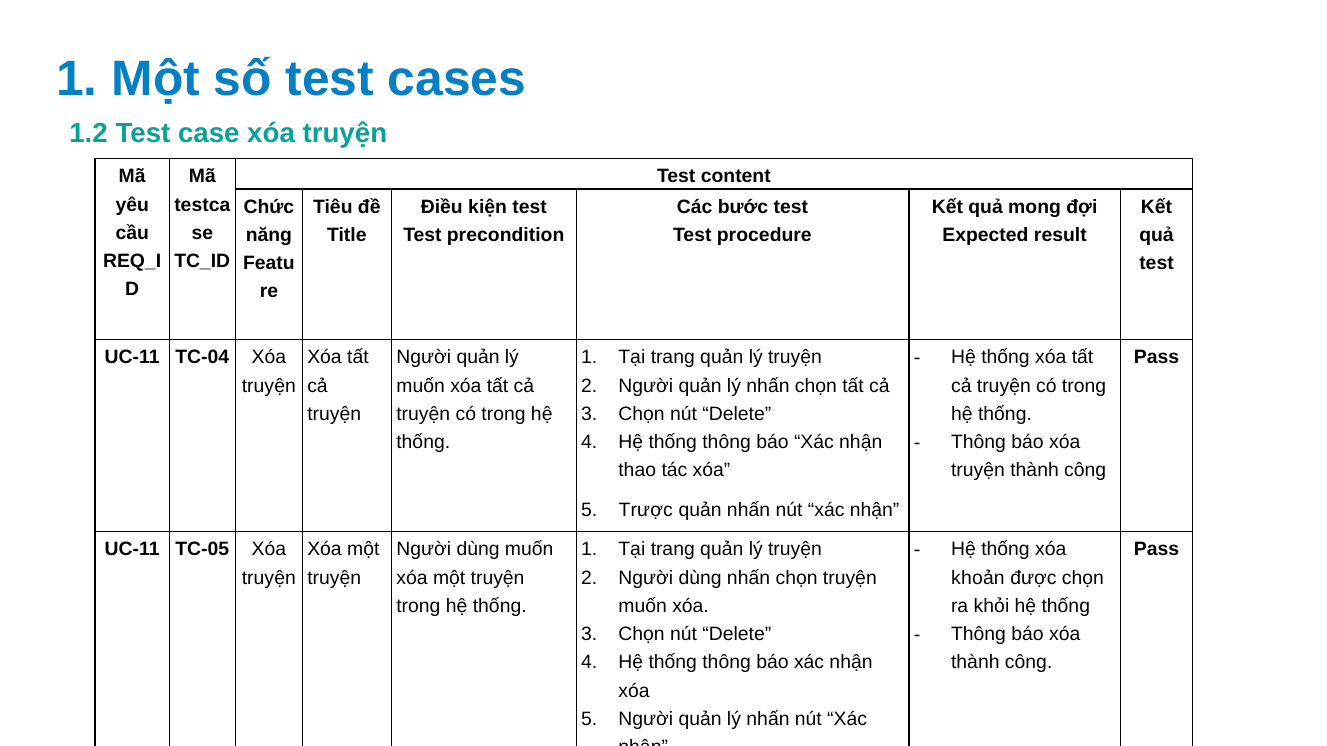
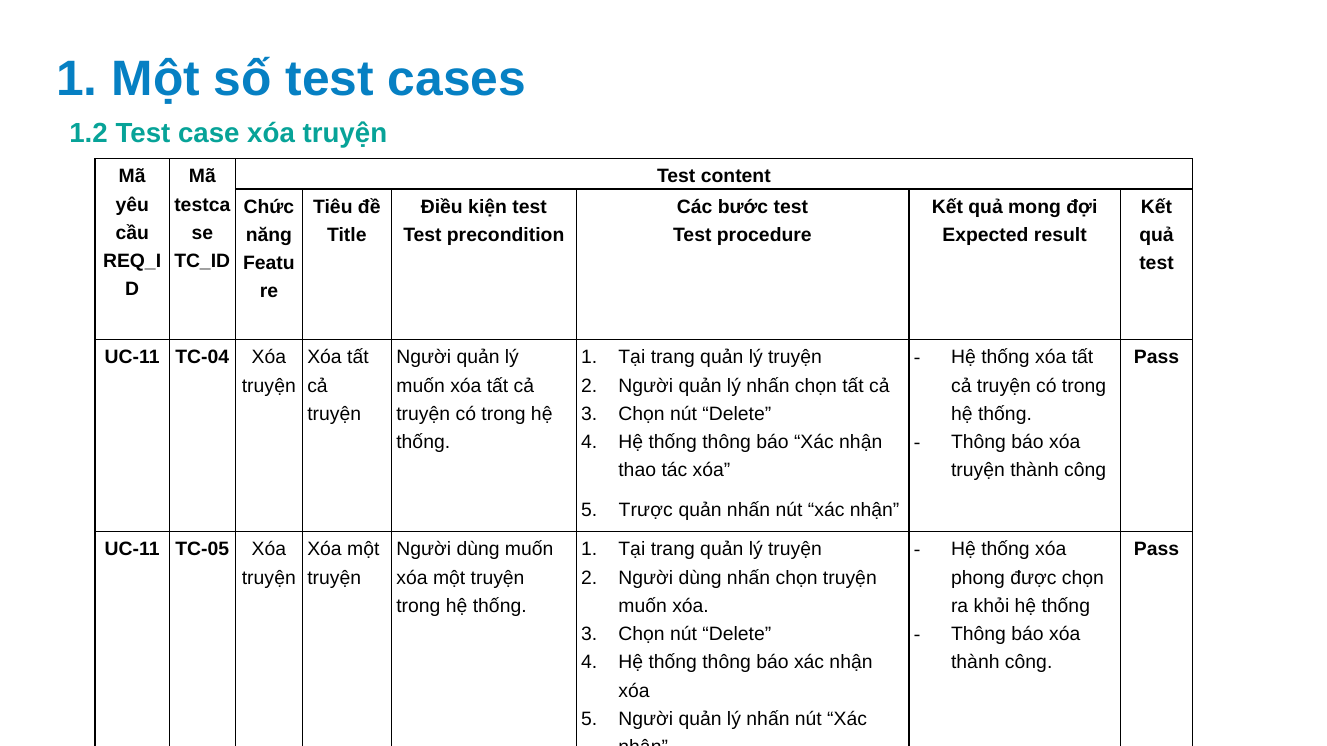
khoản: khoản -> phong (978, 578)
